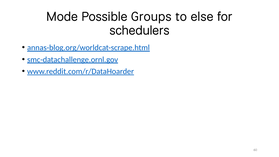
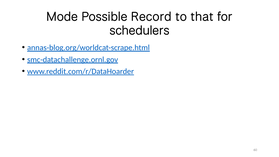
Groups: Groups -> Record (151, 17)
else: else -> that (202, 17)
